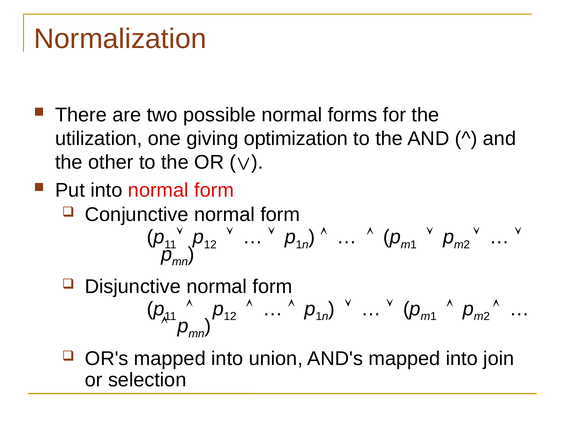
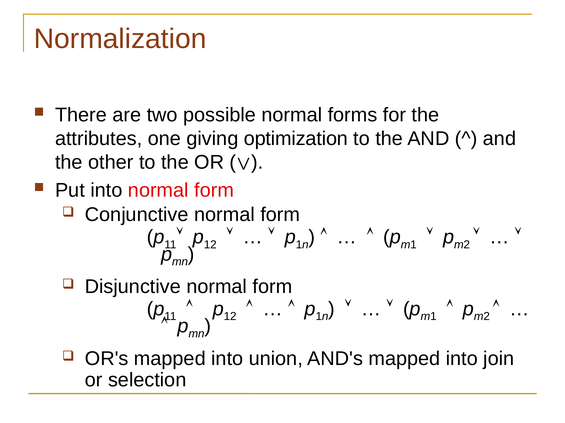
utilization: utilization -> attributes (99, 139)
